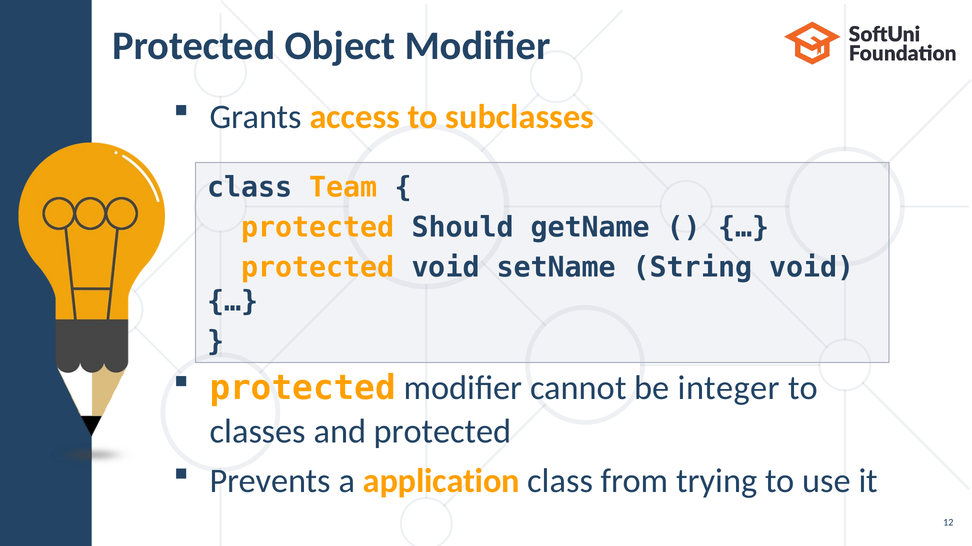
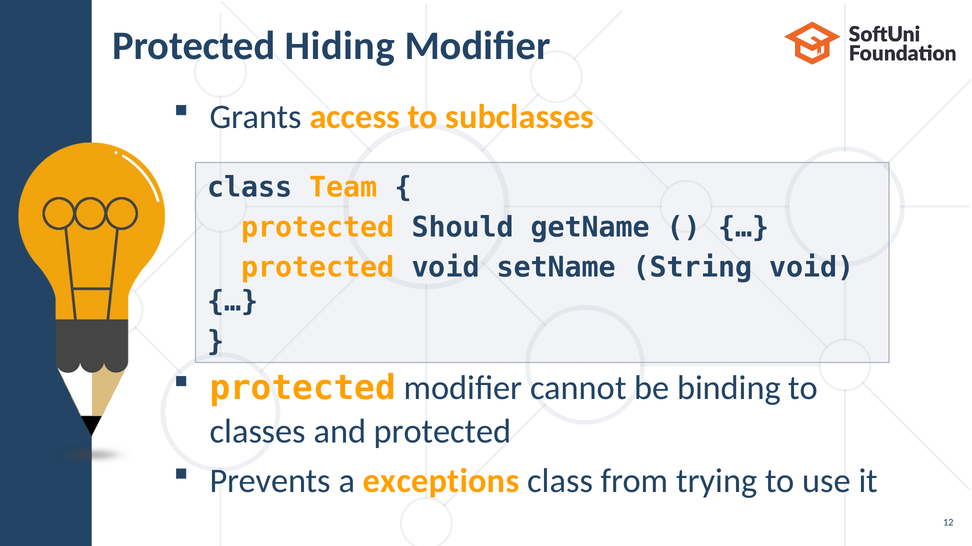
Object: Object -> Hiding (340, 46)
integer: integer -> binding (729, 389)
application: application -> exceptions (441, 481)
